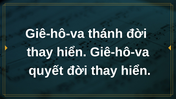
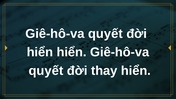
thánh: thánh -> quyết (105, 34)
thay: thay -> hiển (40, 52)
